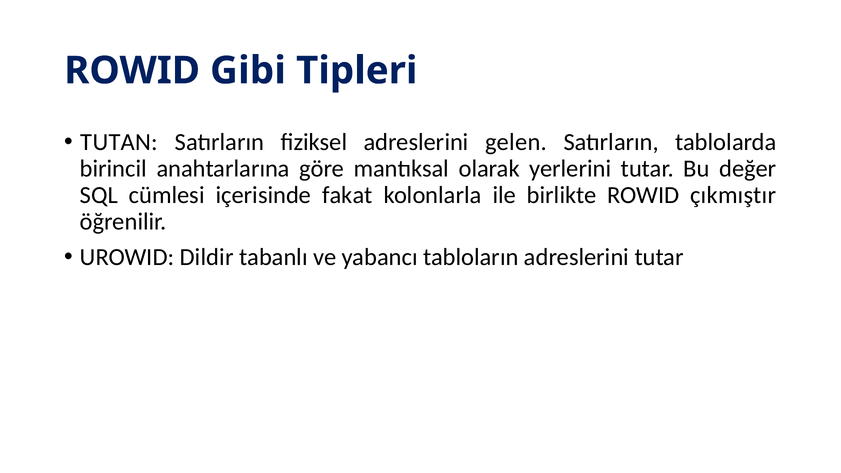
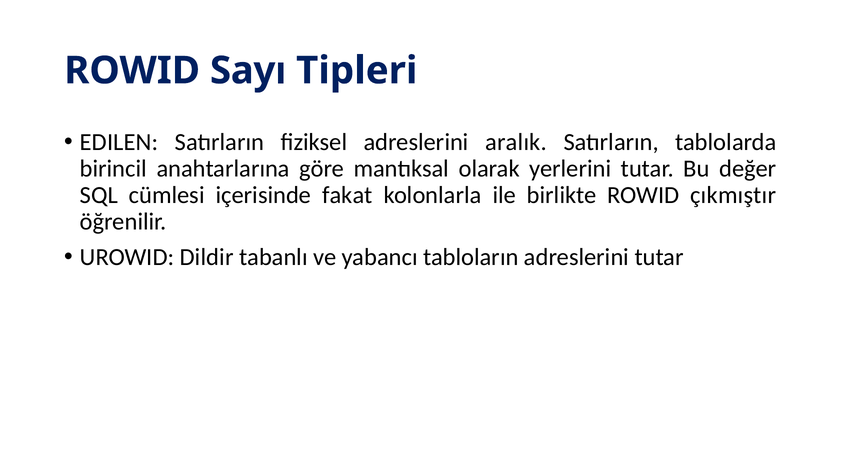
Gibi: Gibi -> Sayı (248, 71)
TUTAN: TUTAN -> EDILEN (119, 142)
gelen: gelen -> aralık (516, 142)
